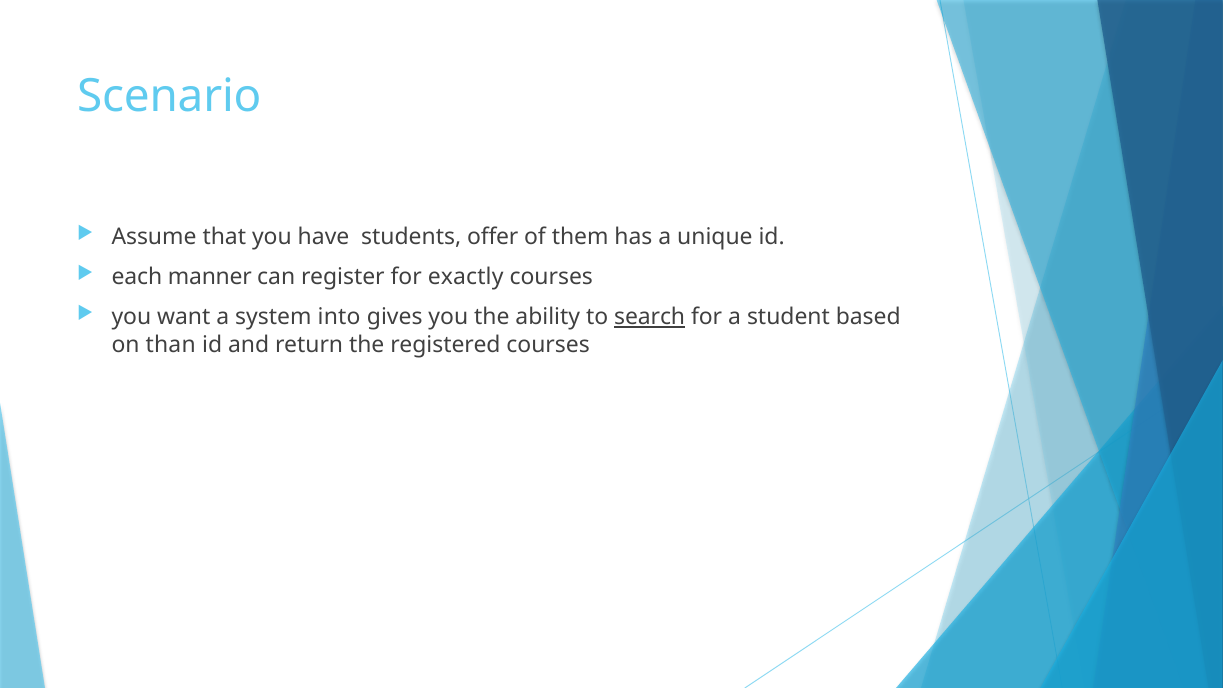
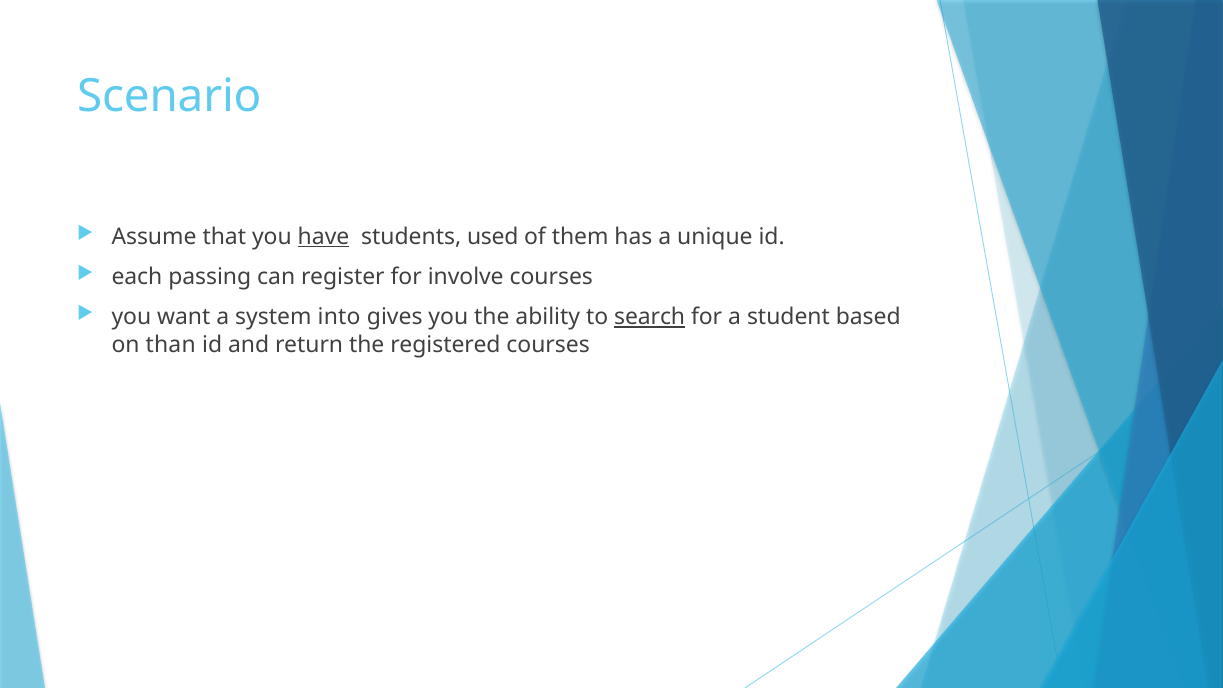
have underline: none -> present (324, 237)
offer: offer -> used (493, 237)
manner: manner -> passing (210, 277)
exactly: exactly -> involve (466, 277)
